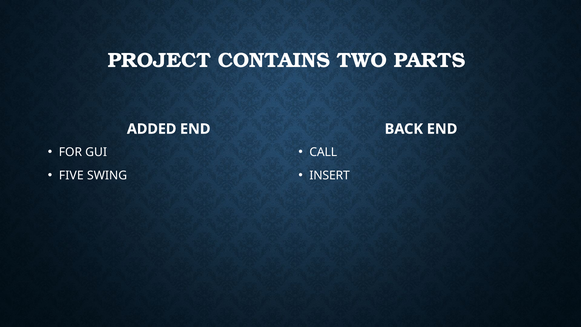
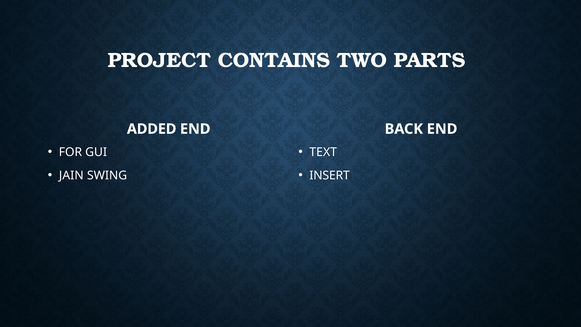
CALL: CALL -> TEXT (323, 152)
FIVE: FIVE -> JAIN (71, 175)
